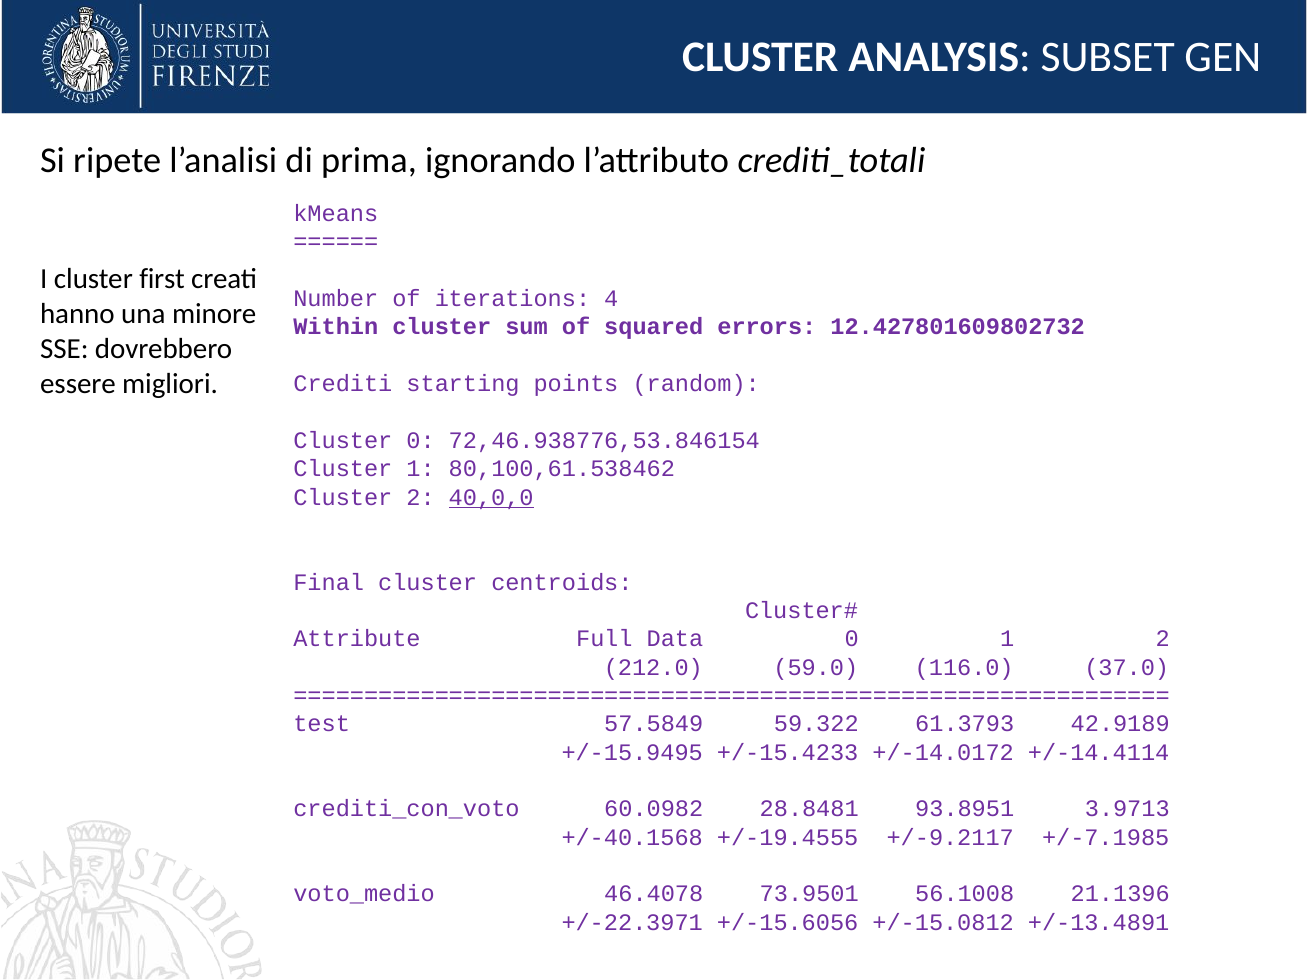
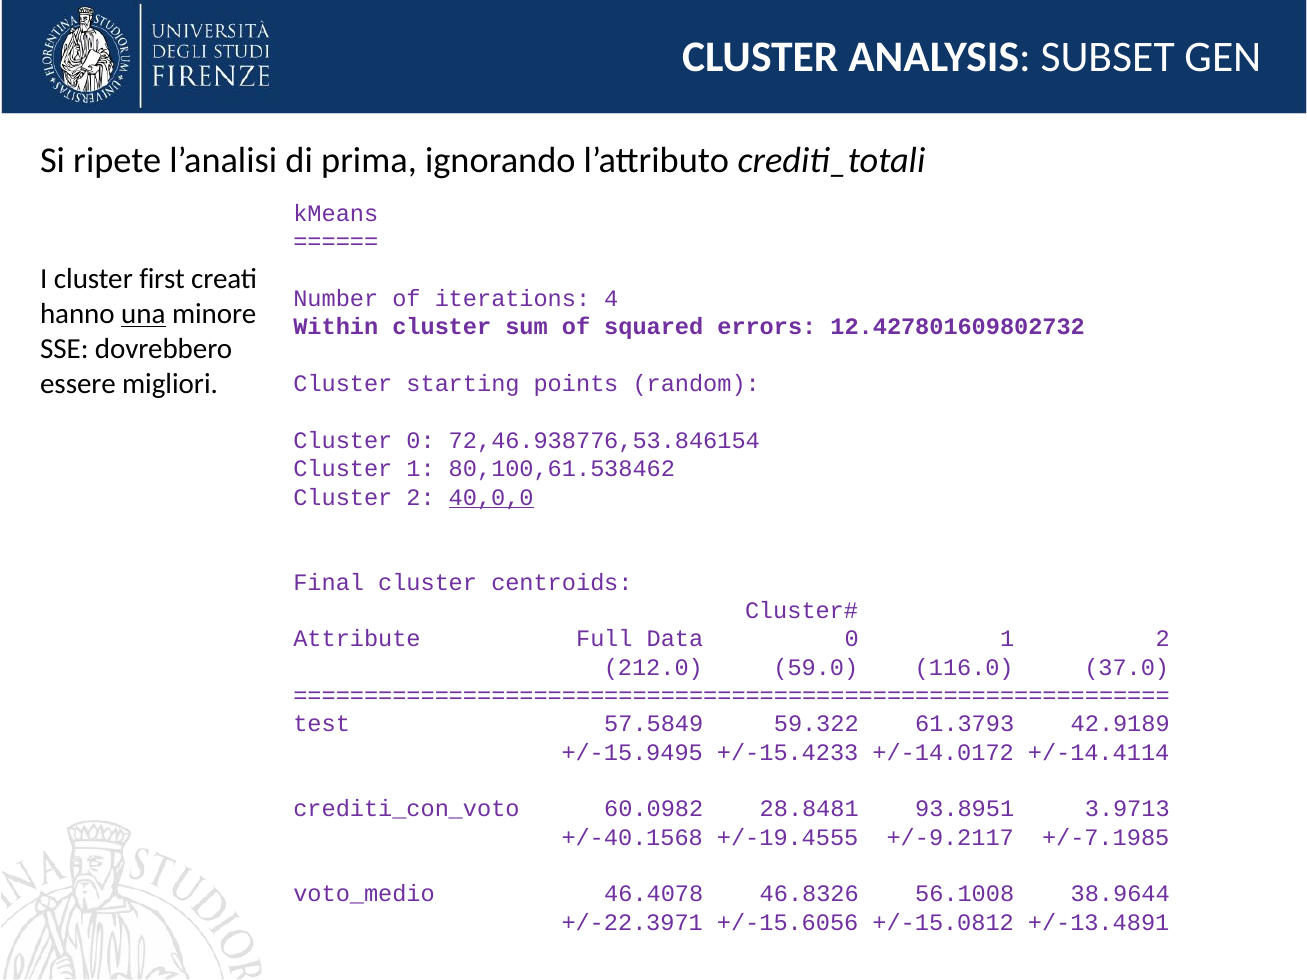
una underline: none -> present (143, 314)
Crediti: Crediti -> Cluster (343, 384)
73.9501: 73.9501 -> 46.8326 (809, 894)
21.1396: 21.1396 -> 38.9644 (1120, 894)
